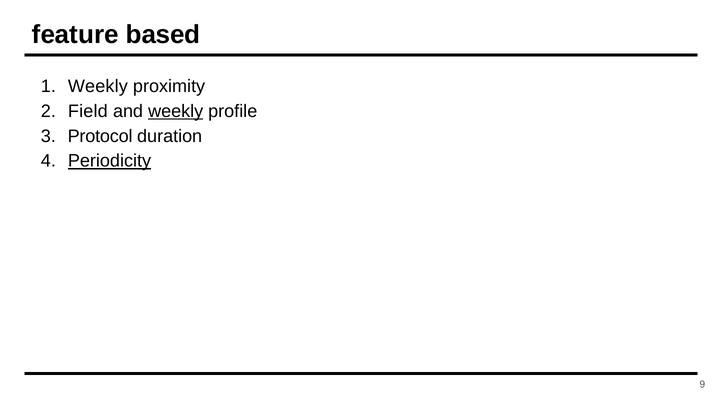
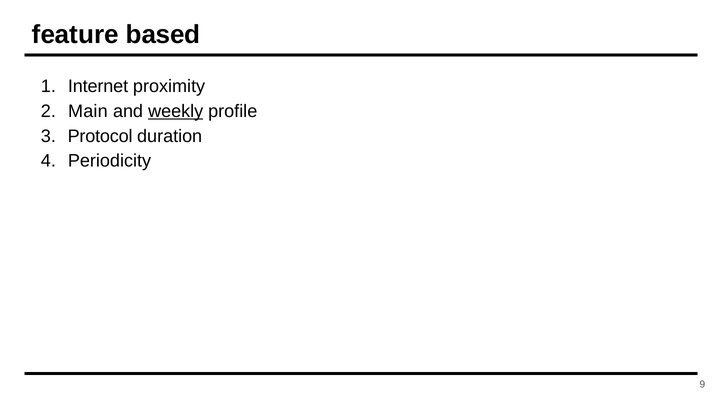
Weekly: Weekly -> Internet (98, 86)
Field: Field -> Main (88, 111)
Periodicity underline: present -> none (109, 161)
